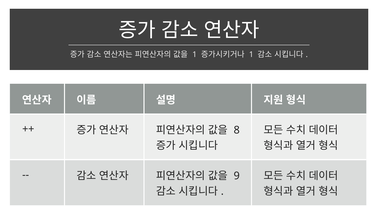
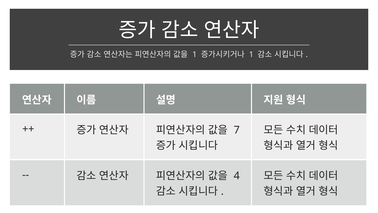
8: 8 -> 7 (237, 130)
9: 9 -> 4 (237, 176)
